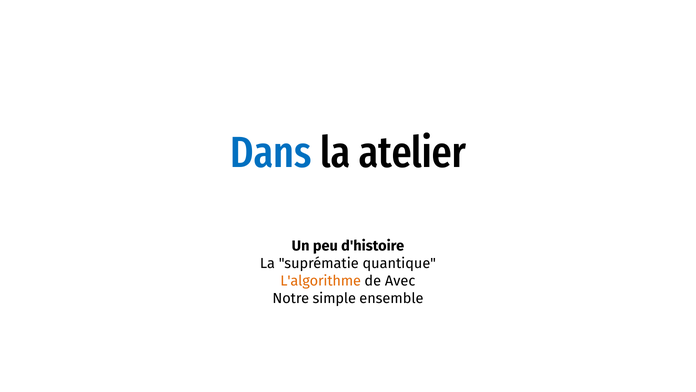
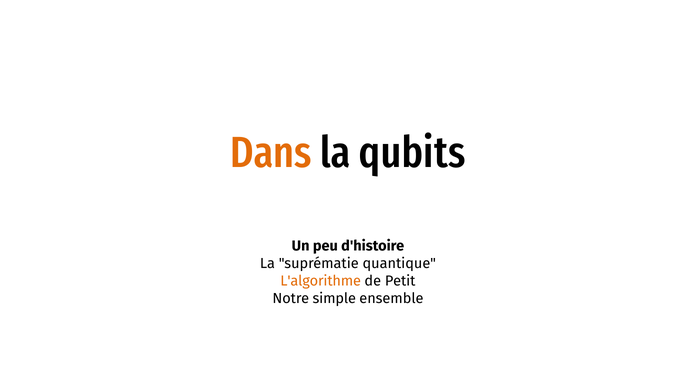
Dans colour: blue -> orange (271, 153)
atelier: atelier -> qubits (412, 153)
Avec: Avec -> Petit (400, 281)
